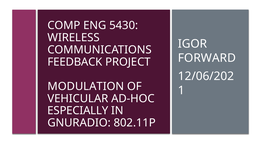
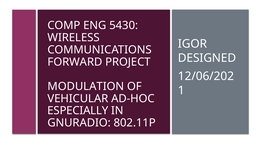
FORWARD: FORWARD -> DESIGNED (207, 58)
FEEDBACK: FEEDBACK -> FORWARD (75, 62)
